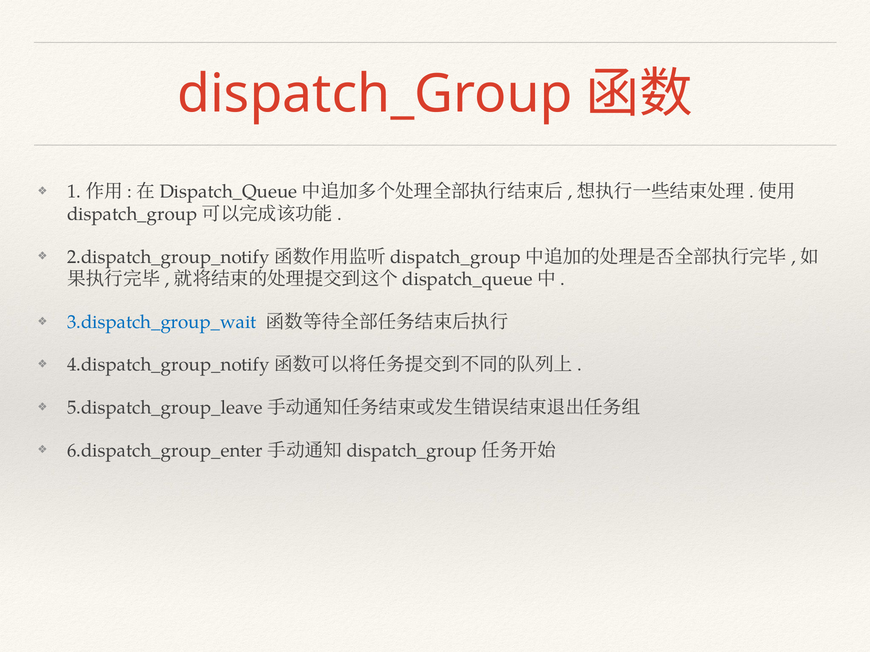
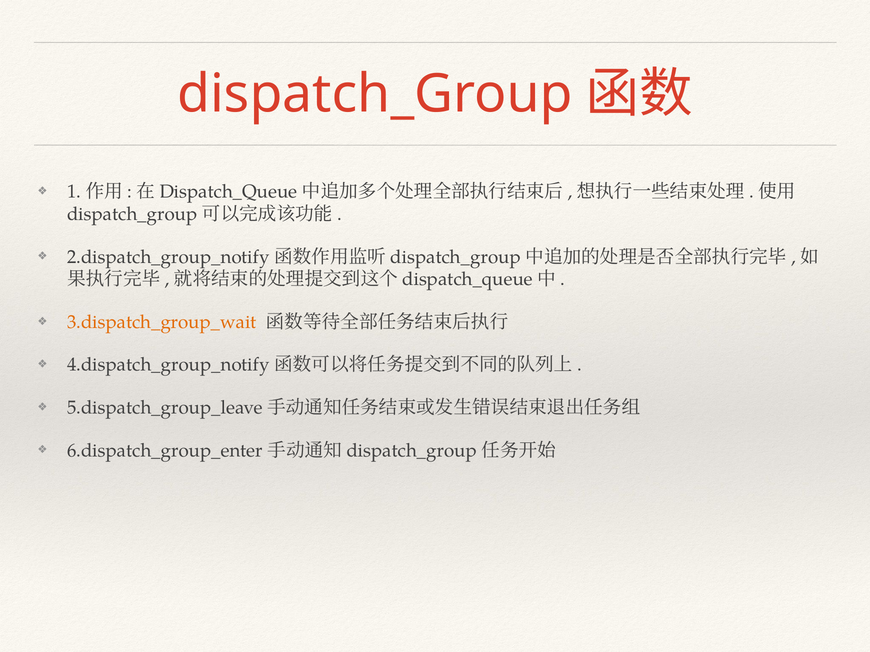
3.dispatch_group_wait colour: blue -> orange (162, 322)
